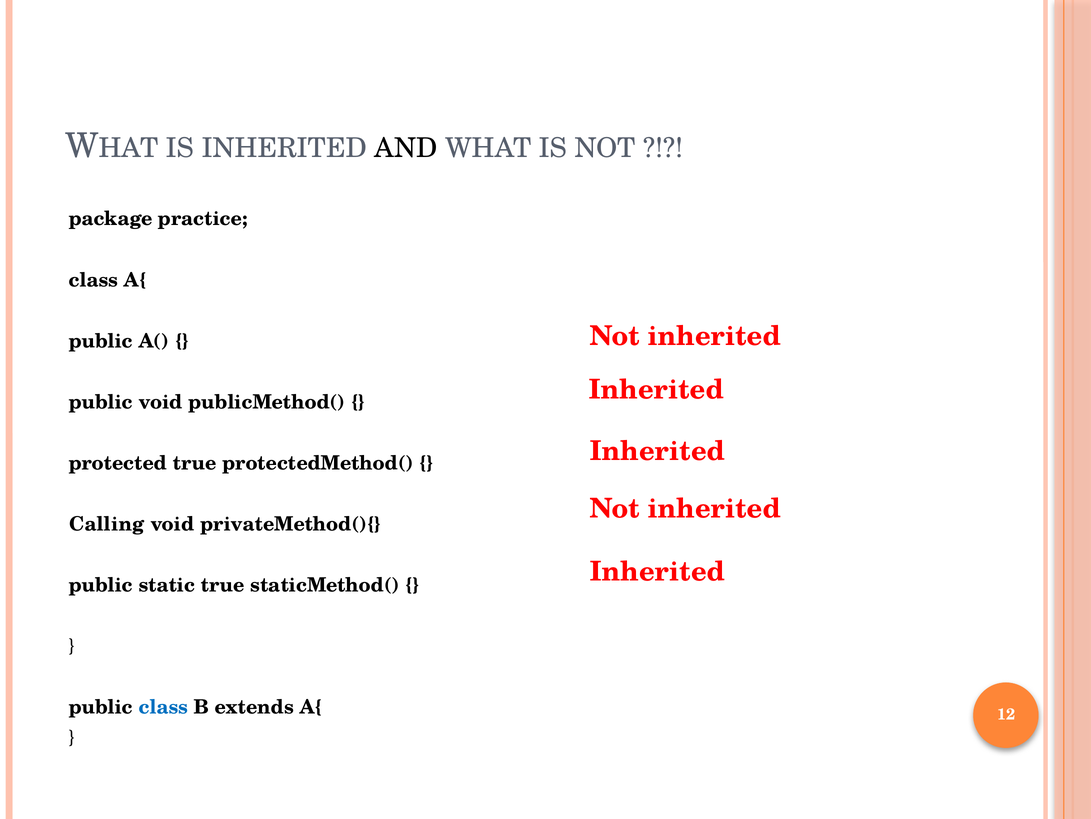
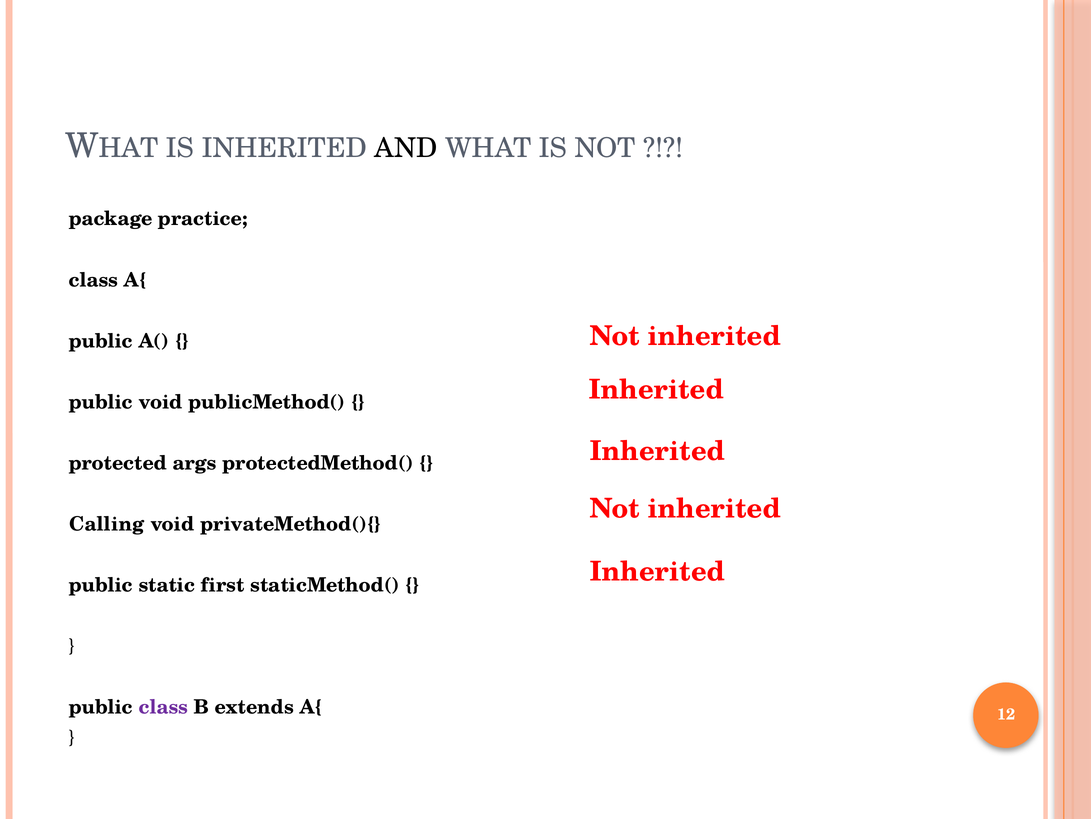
protected true: true -> args (195, 463)
static true: true -> first (223, 585)
class colour: blue -> purple (164, 707)
